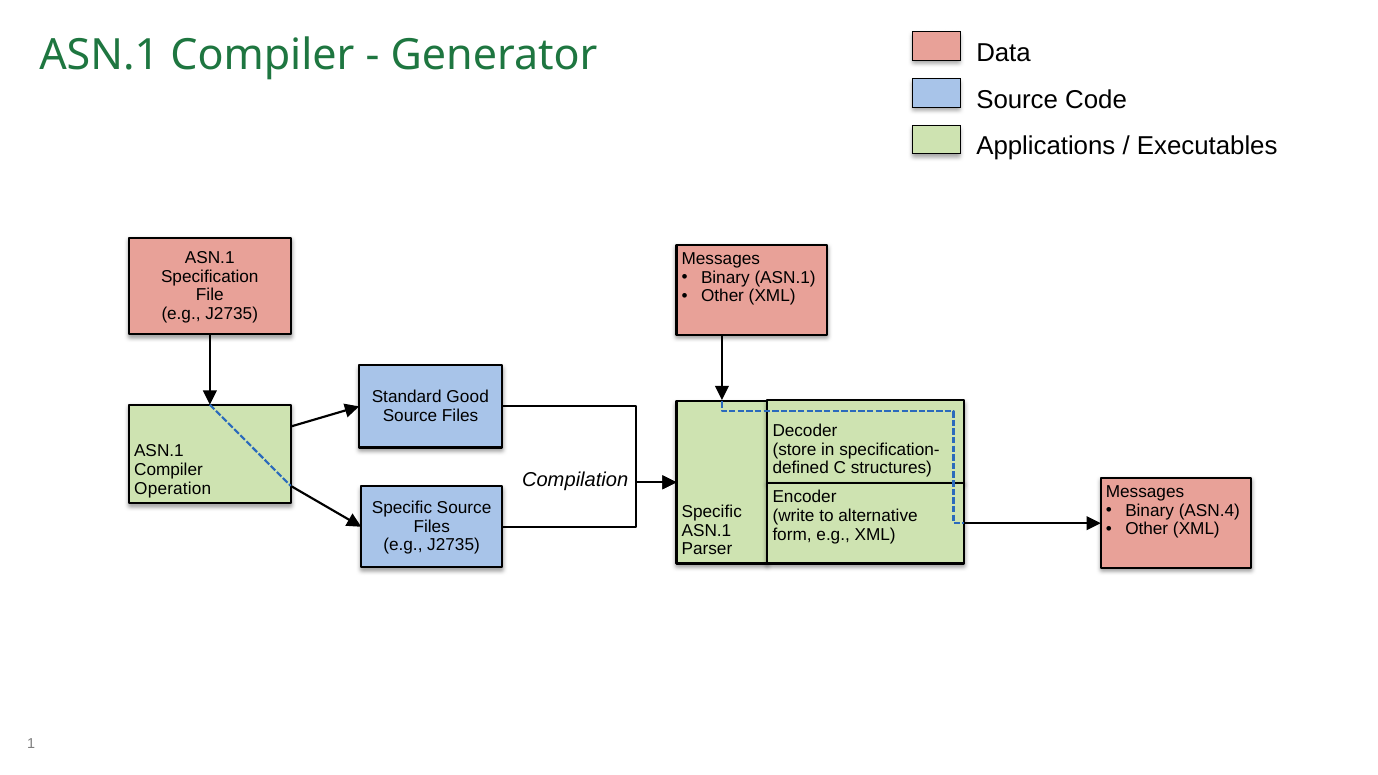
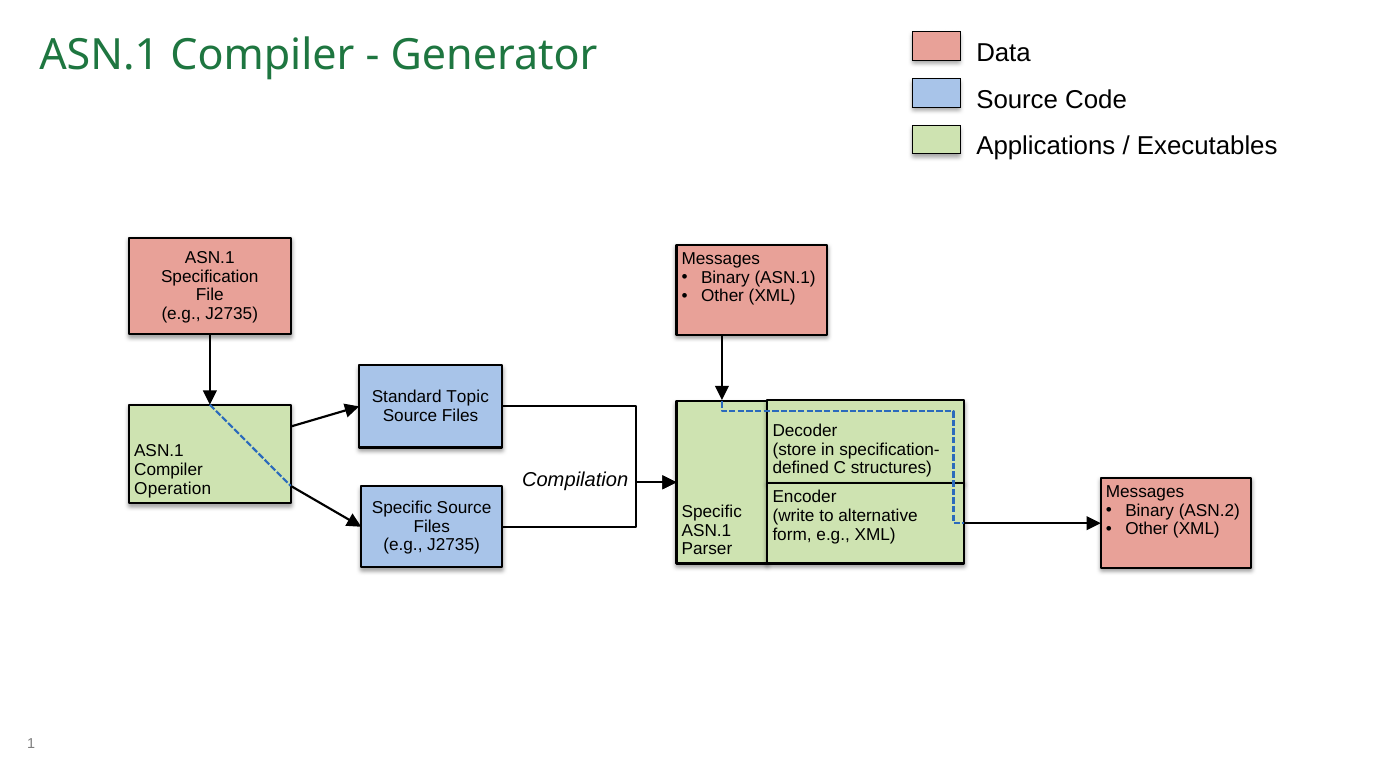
Good: Good -> Topic (468, 397)
ASN.4: ASN.4 -> ASN.2 (1209, 511)
